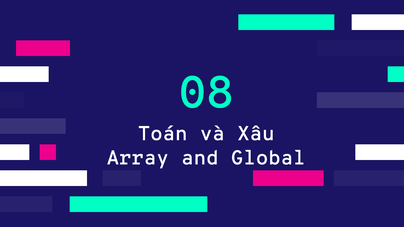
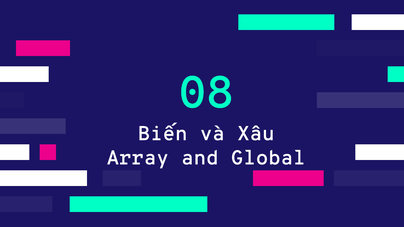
Toán: Toán -> Biến (163, 134)
